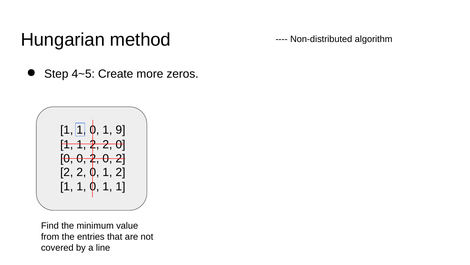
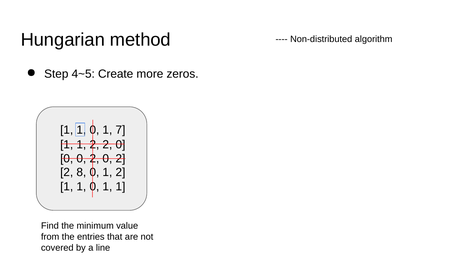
9: 9 -> 7 (120, 130)
2: 2 -> 8 (81, 172)
